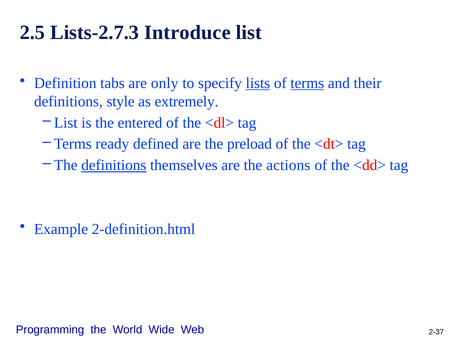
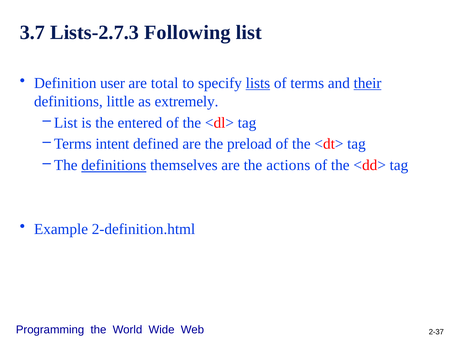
2.5: 2.5 -> 3.7 (32, 33)
Introduce: Introduce -> Following (187, 33)
tabs: tabs -> user (113, 83)
only: only -> total (165, 83)
terms underline: present -> none (307, 83)
their underline: none -> present (368, 83)
style: style -> little (120, 101)
ready: ready -> intent (112, 144)
